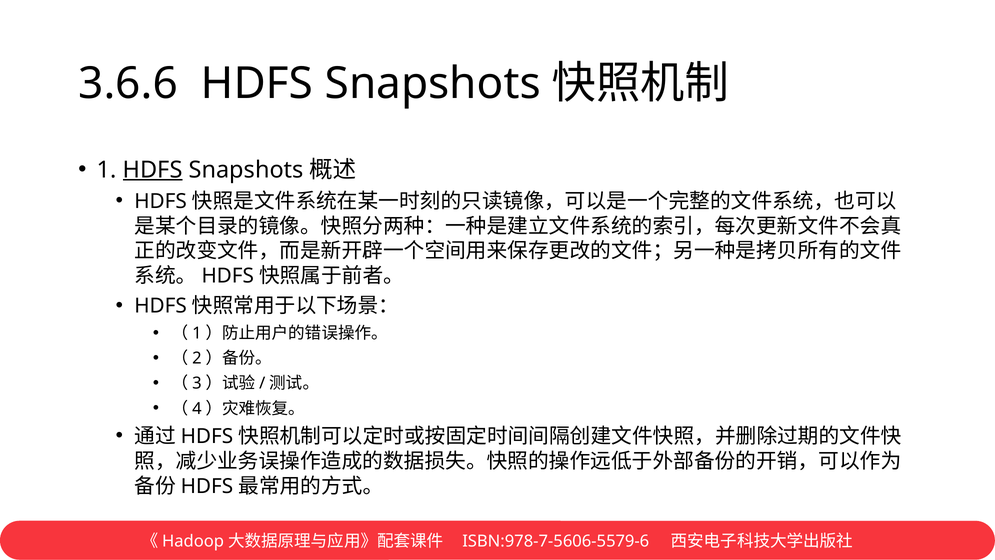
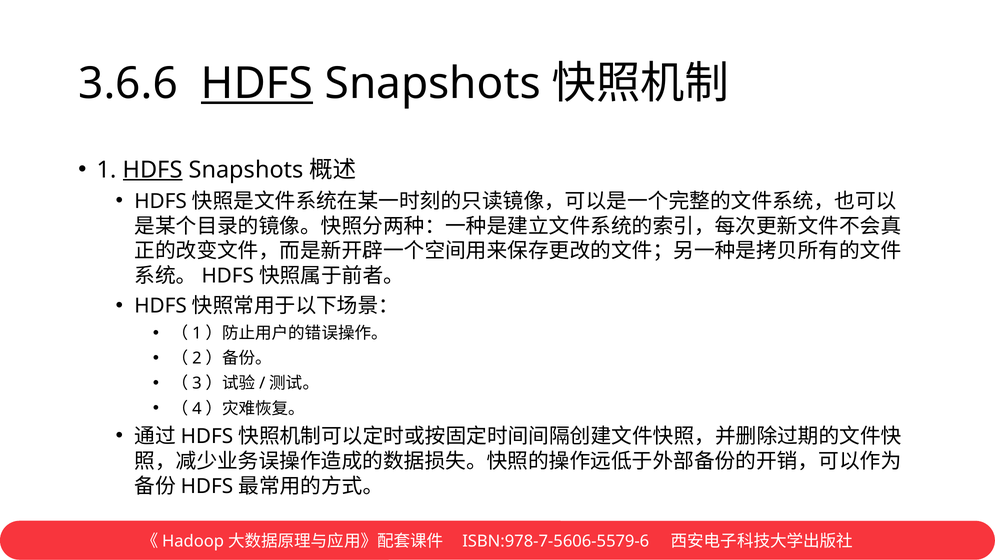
HDFS underline: none -> present (257, 84)
